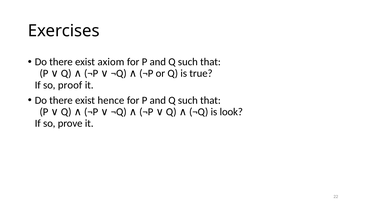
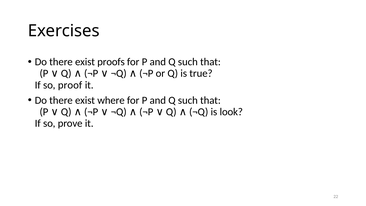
axiom: axiom -> proofs (111, 62)
hence: hence -> where (111, 100)
